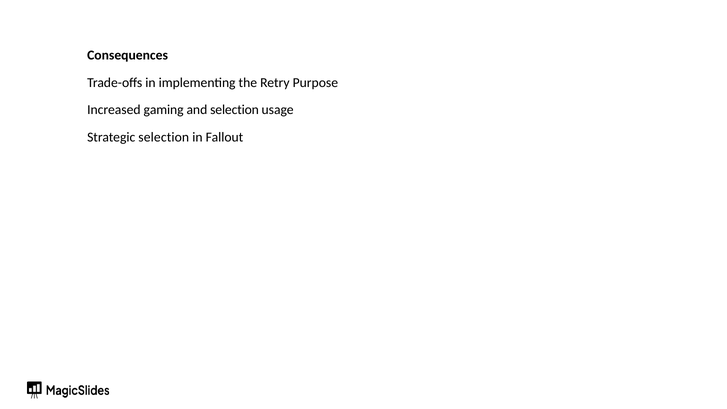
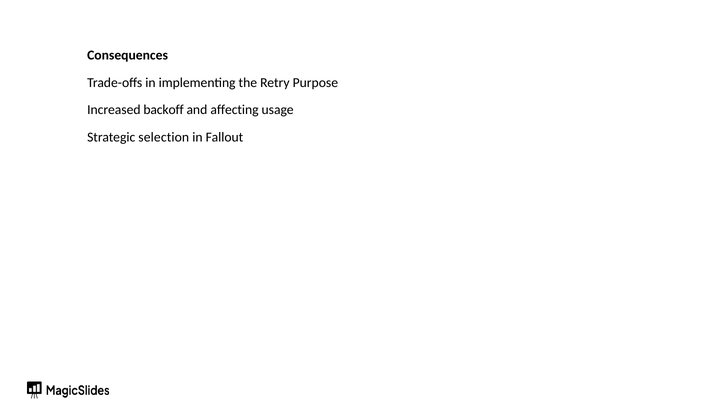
gaming: gaming -> backoff (164, 110)
and selection: selection -> affecting (234, 110)
